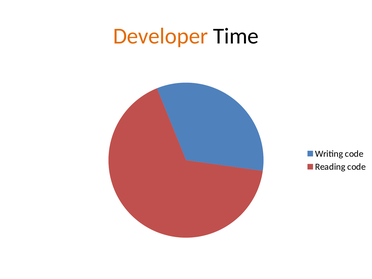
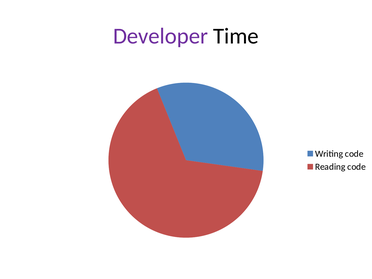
Developer colour: orange -> purple (160, 36)
